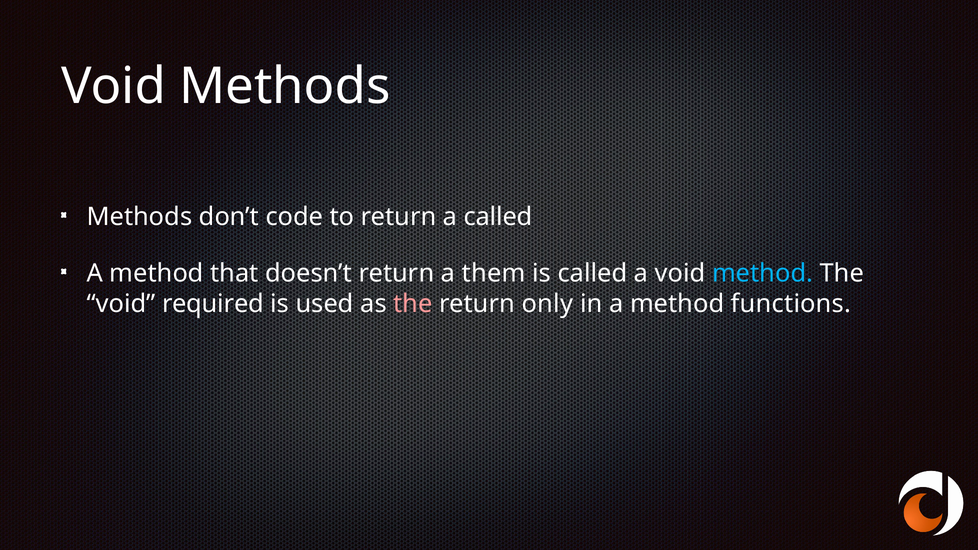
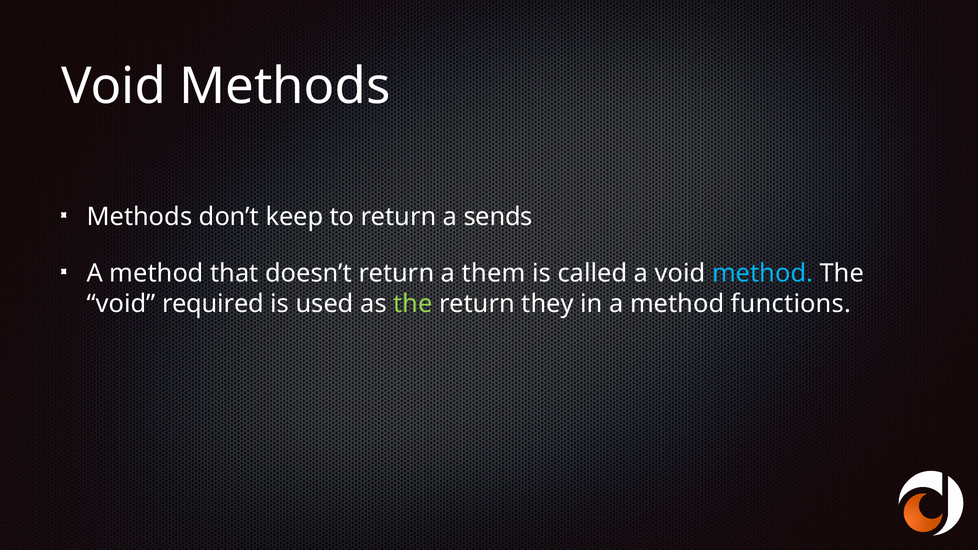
code: code -> keep (294, 217)
a called: called -> sends (498, 217)
the colour: pink -> light green (413, 304)
only: only -> they (548, 304)
